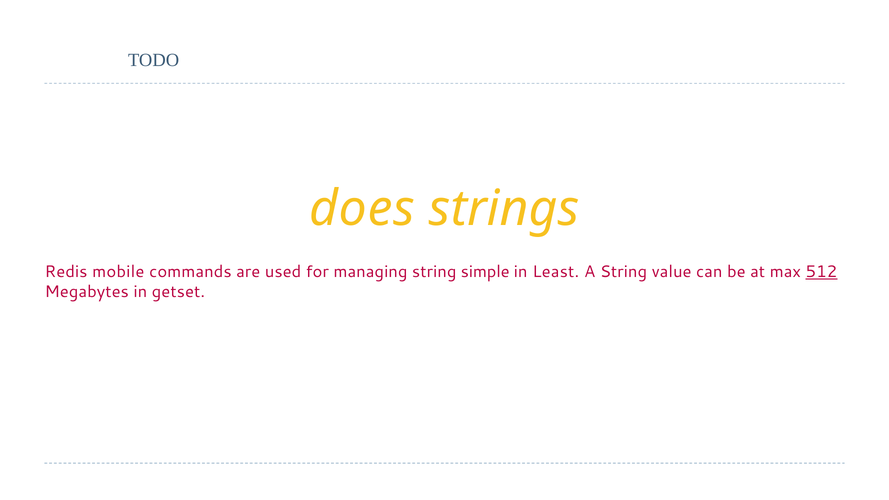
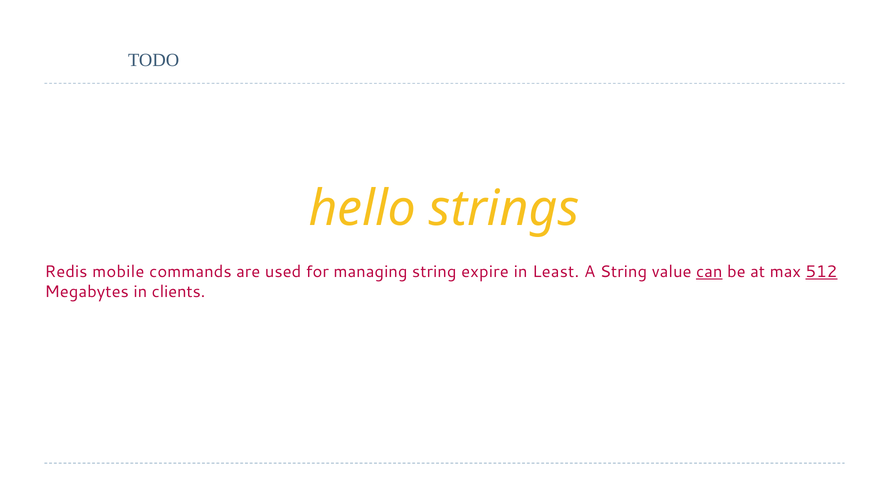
does: does -> hello (362, 209)
simple: simple -> expire (485, 272)
can underline: none -> present (709, 272)
getset: getset -> clients (179, 292)
